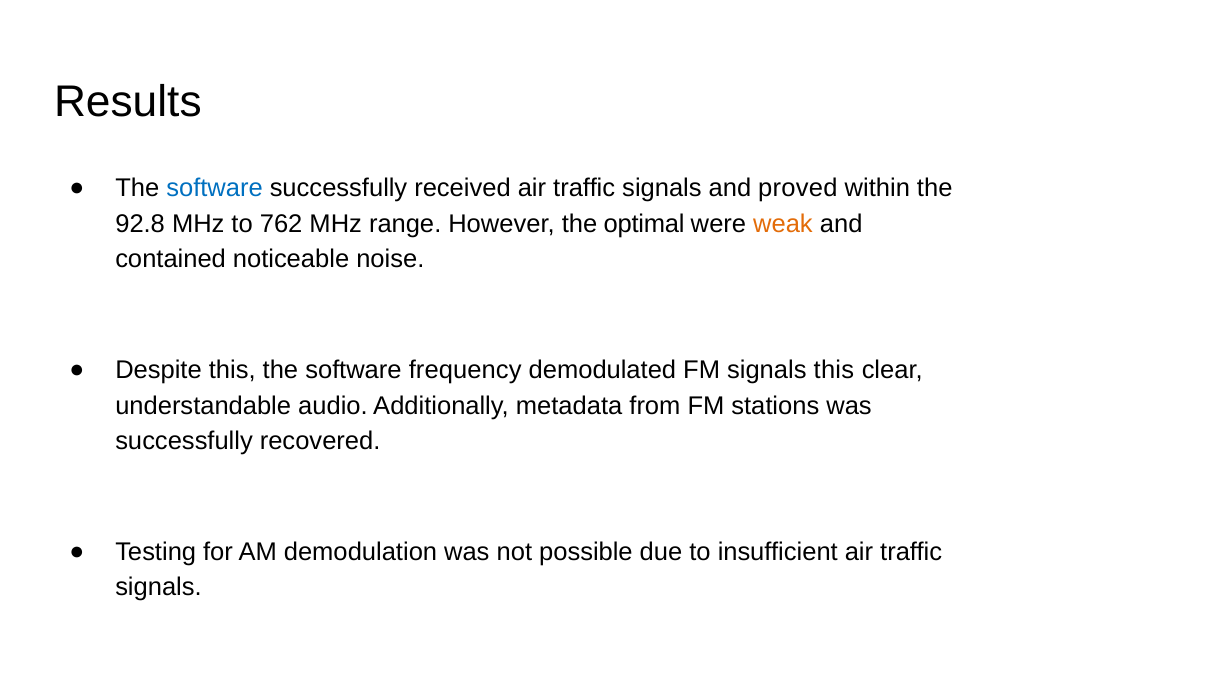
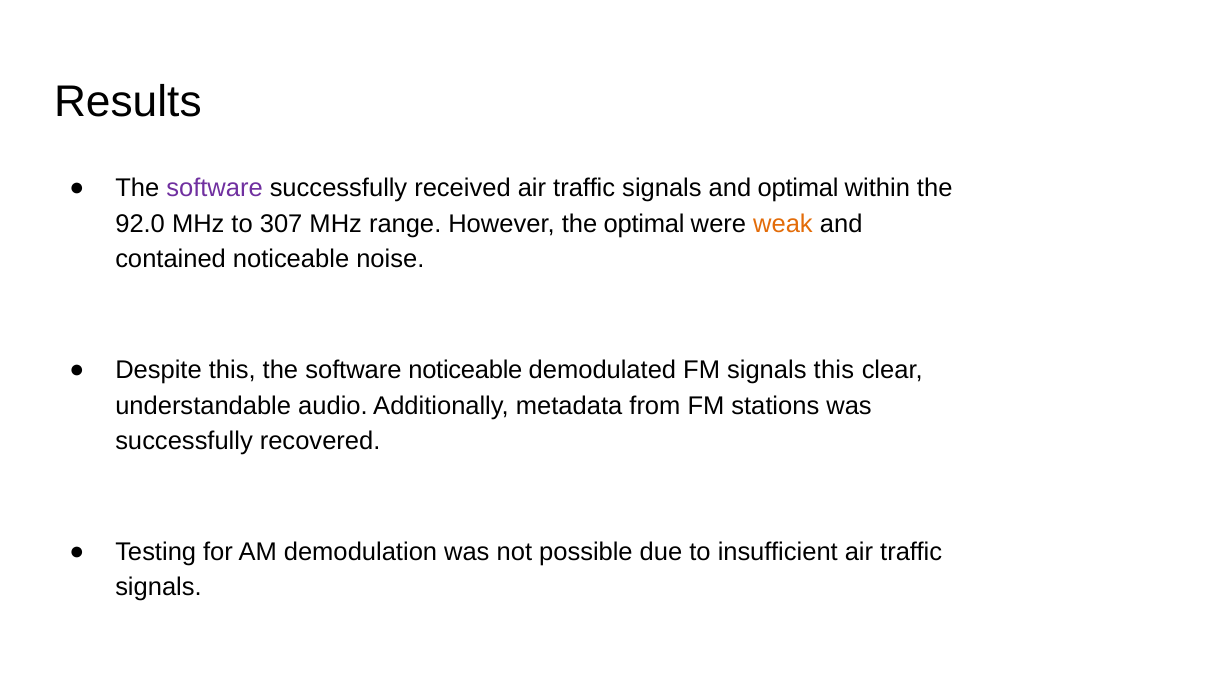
software colour: blue -> purple (215, 188)
and proved: proved -> optimal (798, 188)
92.8: 92.8 -> 92.0 (140, 224)
762: 762 -> 307 (281, 224)
software frequency: frequency -> noticeable (465, 370)
